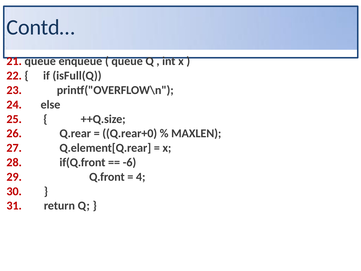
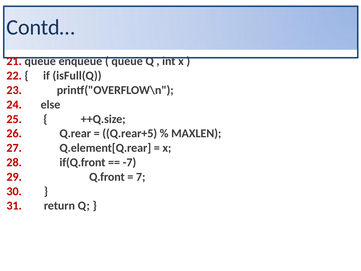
Q.rear+0: Q.rear+0 -> Q.rear+5 (130, 133)
-6: -6 -> -7 (129, 162)
4: 4 -> 7 (141, 177)
